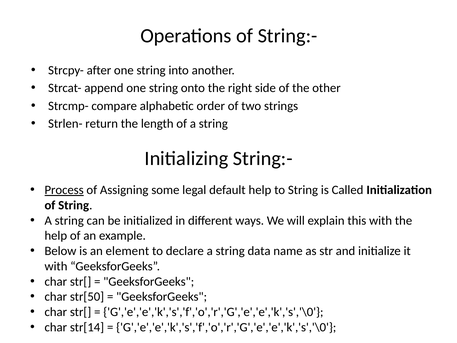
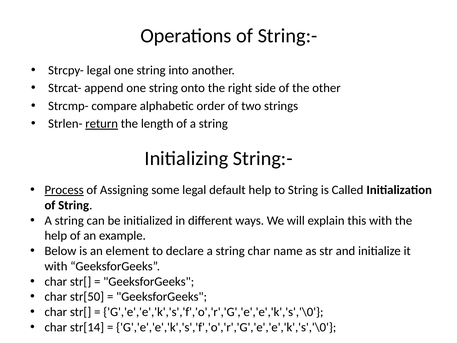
Strcpy- after: after -> legal (99, 70)
return underline: none -> present (102, 124)
string data: data -> char (259, 251)
